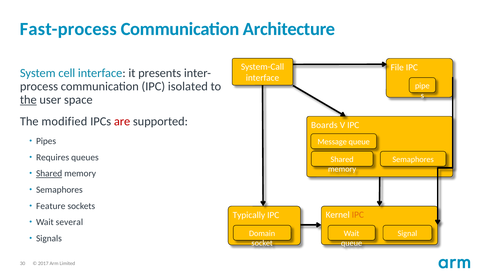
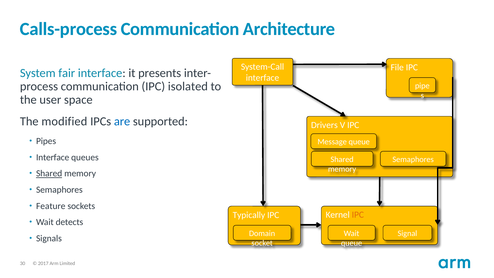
Fast-process: Fast-process -> Calls-process (69, 29)
cell: cell -> fair (67, 73)
the underline: present -> none (28, 100)
are colour: red -> blue (122, 121)
Boards: Boards -> Drivers (324, 125)
Requires: Requires -> Interface (53, 157)
several: several -> detects (69, 222)
